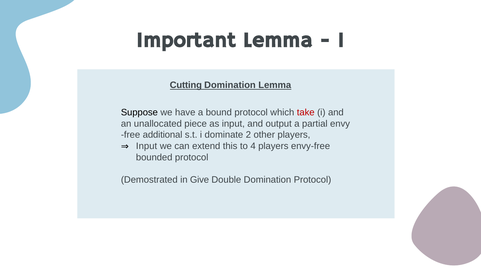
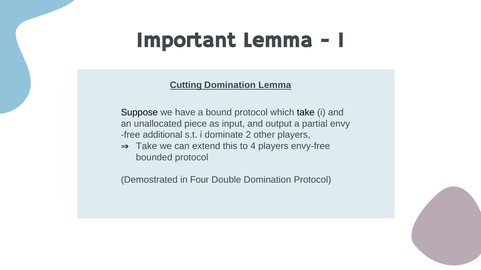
take colour: red -> black (306, 113)
Input: Input -> Take (147, 146)
Give: Give -> Four (200, 180)
